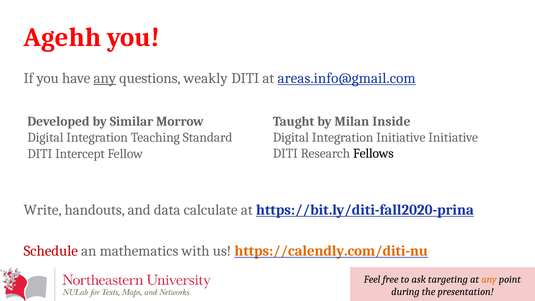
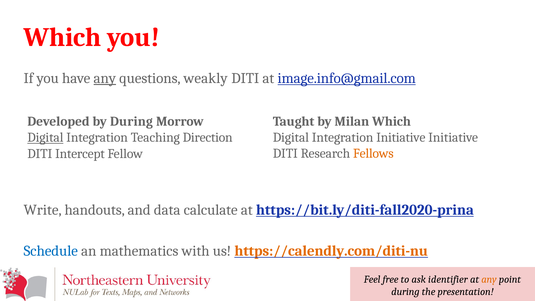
Agehh: Agehh -> Which (62, 37)
areas.info@gmail.com: areas.info@gmail.com -> image.info@gmail.com (347, 78)
by Similar: Similar -> During (131, 121)
Milan Inside: Inside -> Which (392, 121)
Digital underline: none -> present (45, 138)
Standard: Standard -> Direction (208, 138)
Fellows colour: black -> orange (373, 154)
Schedule colour: red -> blue (51, 251)
targeting: targeting -> identifier (448, 279)
